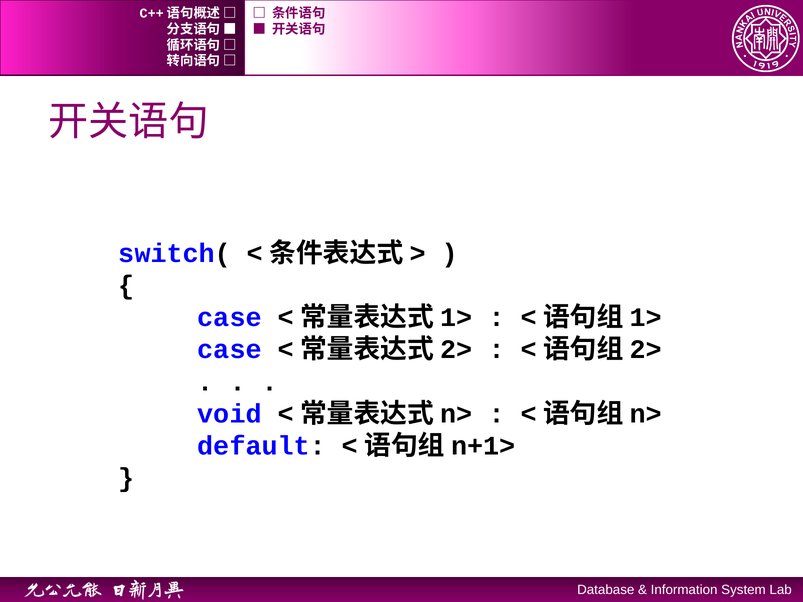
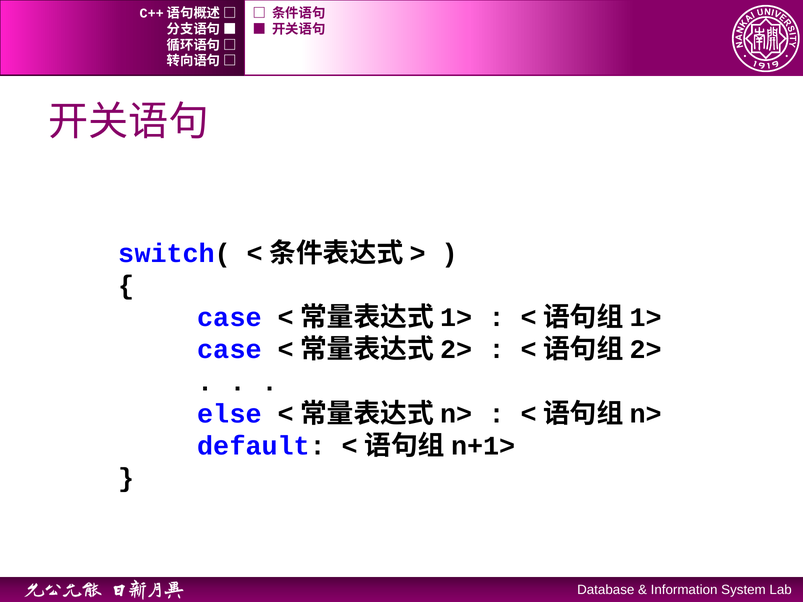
void: void -> else (230, 414)
